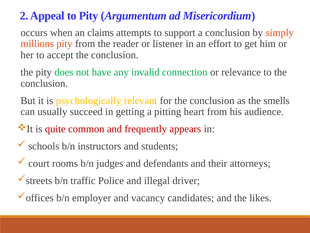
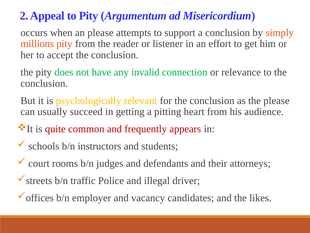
an claims: claims -> please (100, 33)
the smells: smells -> please (276, 100)
